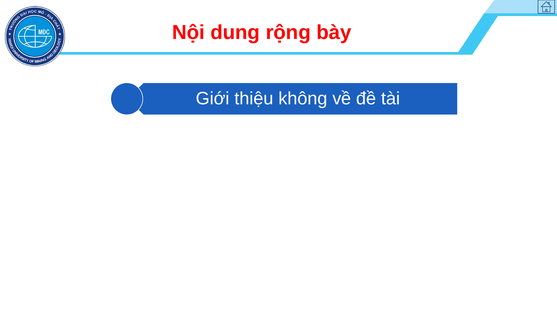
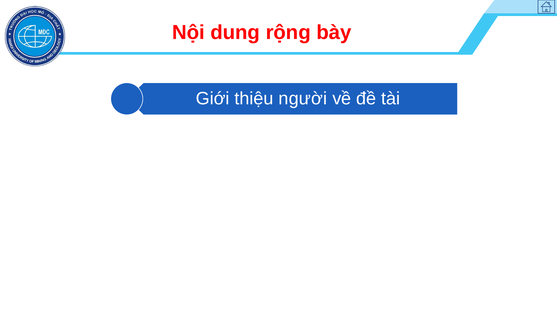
không: không -> người (303, 99)
